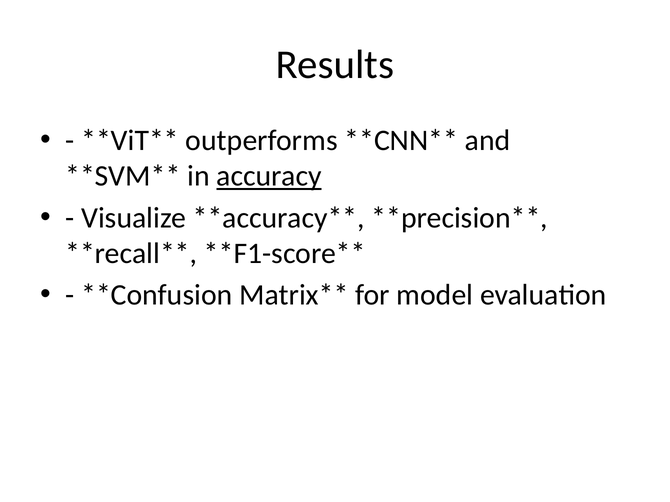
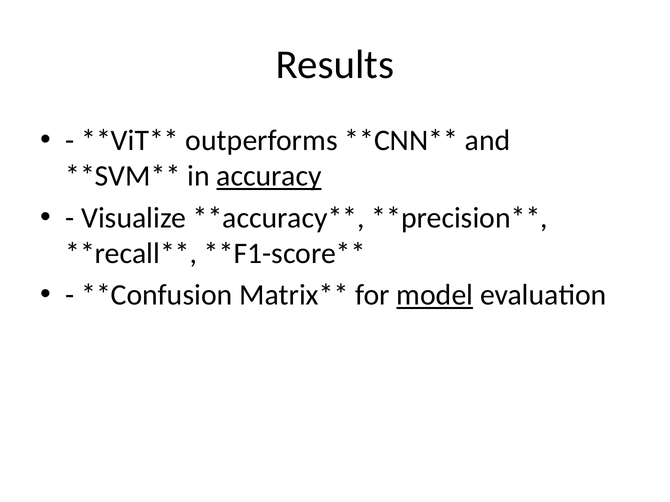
model underline: none -> present (435, 295)
